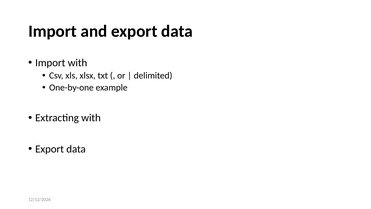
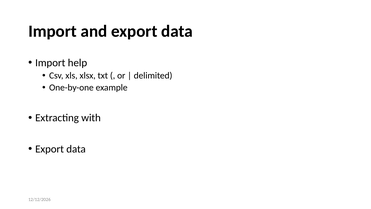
Import with: with -> help (77, 63)
